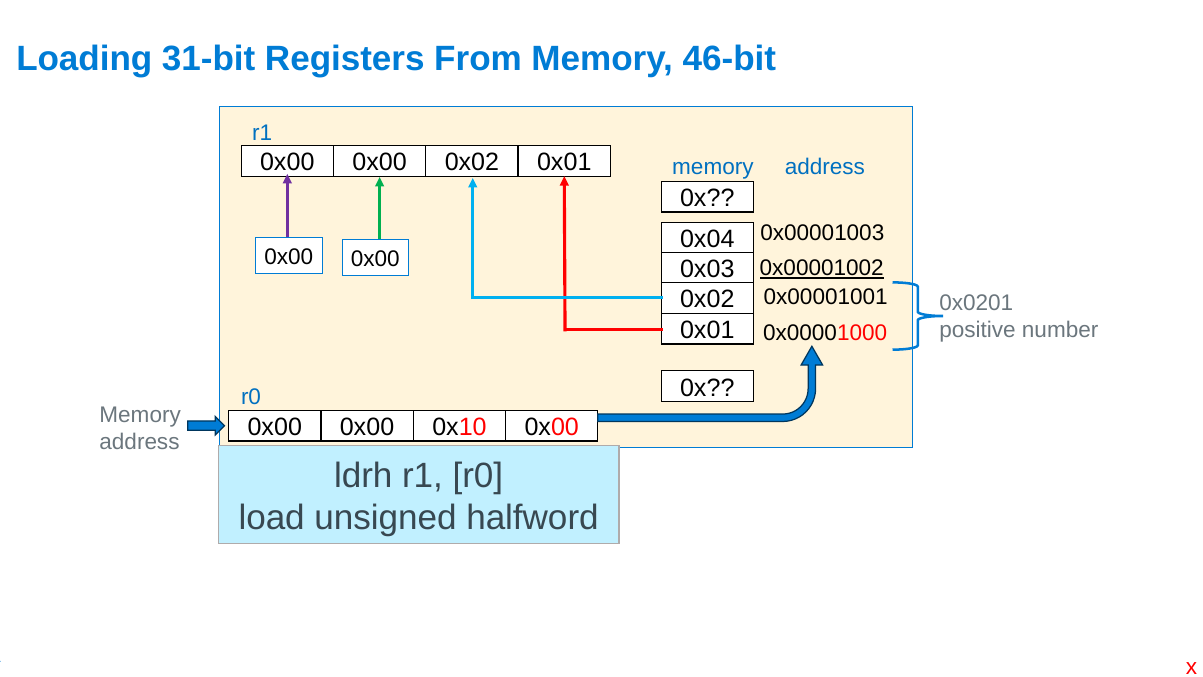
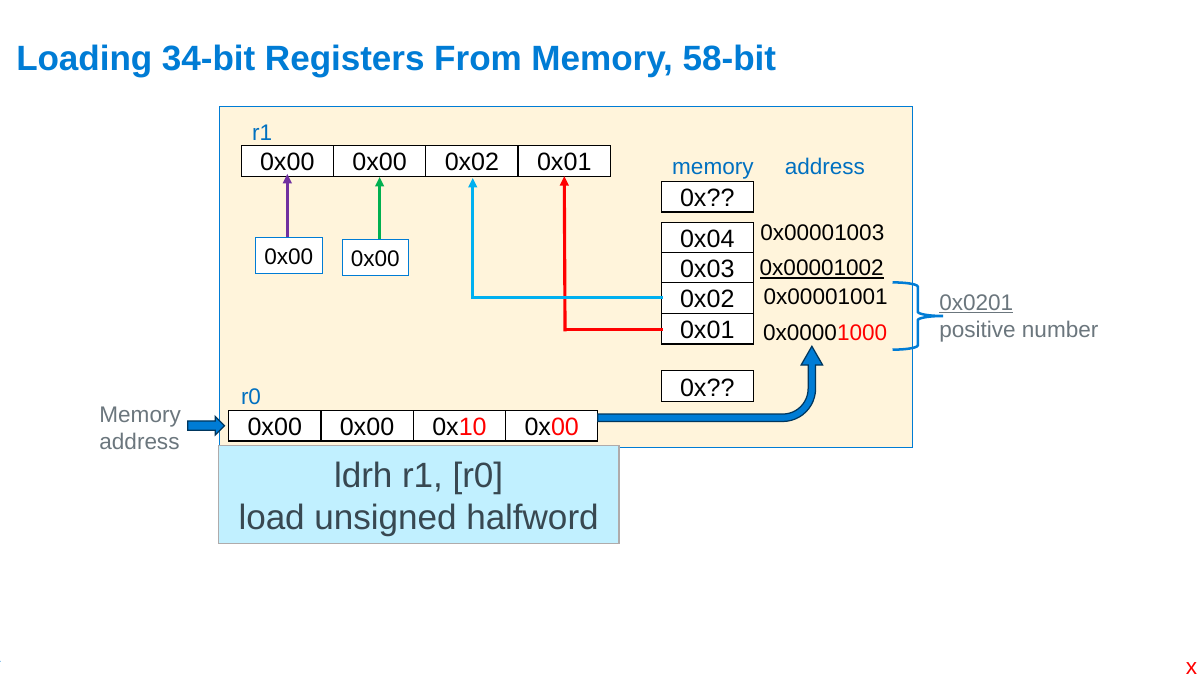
31-bit: 31-bit -> 34-bit (209, 59)
46-bit: 46-bit -> 58-bit (729, 59)
0x0201 underline: none -> present (976, 303)
